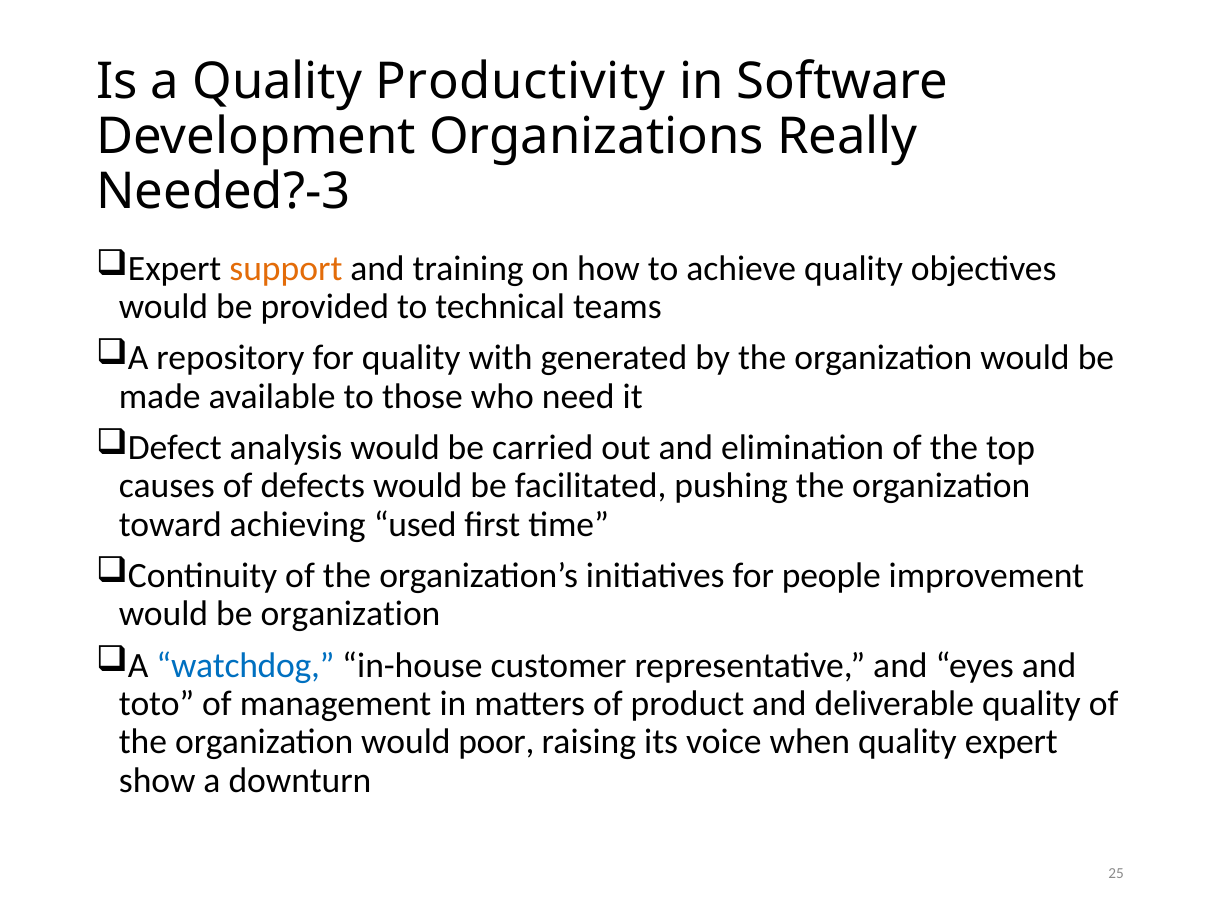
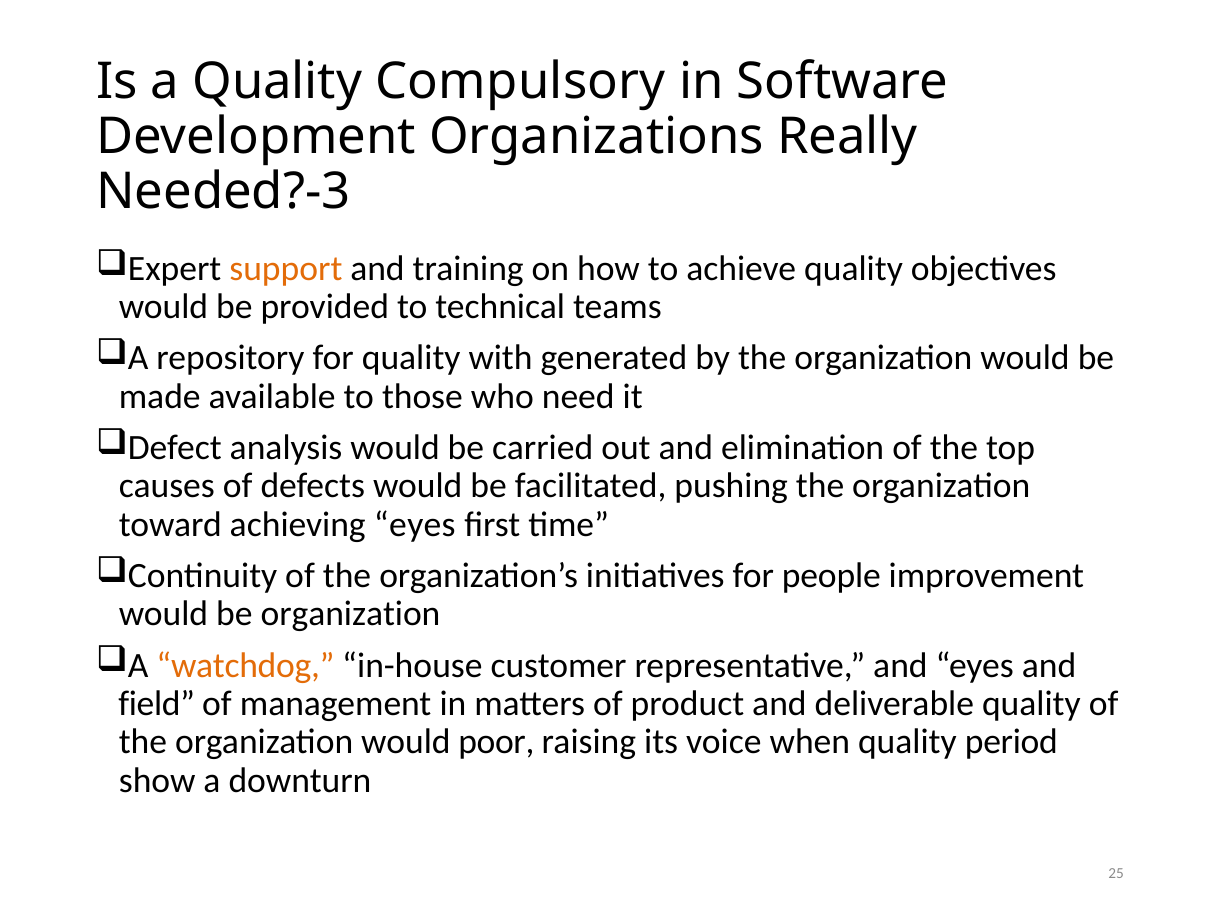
Productivity: Productivity -> Compulsory (521, 82)
achieving used: used -> eyes (415, 525)
watchdog colour: blue -> orange (245, 665)
toto: toto -> field (157, 704)
quality expert: expert -> period (1011, 742)
